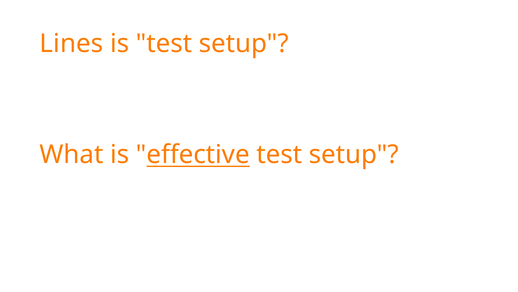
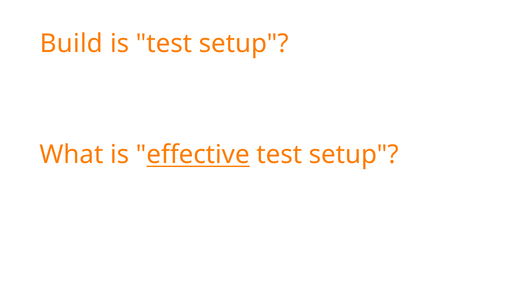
Lines: Lines -> Build (71, 44)
